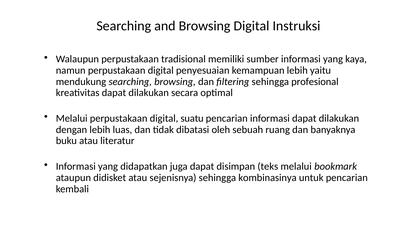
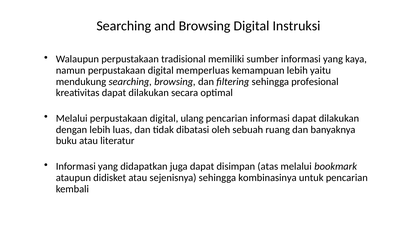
penyesuaian: penyesuaian -> memperluas (203, 71)
suatu: suatu -> ulang (192, 119)
teks: teks -> atas (268, 167)
